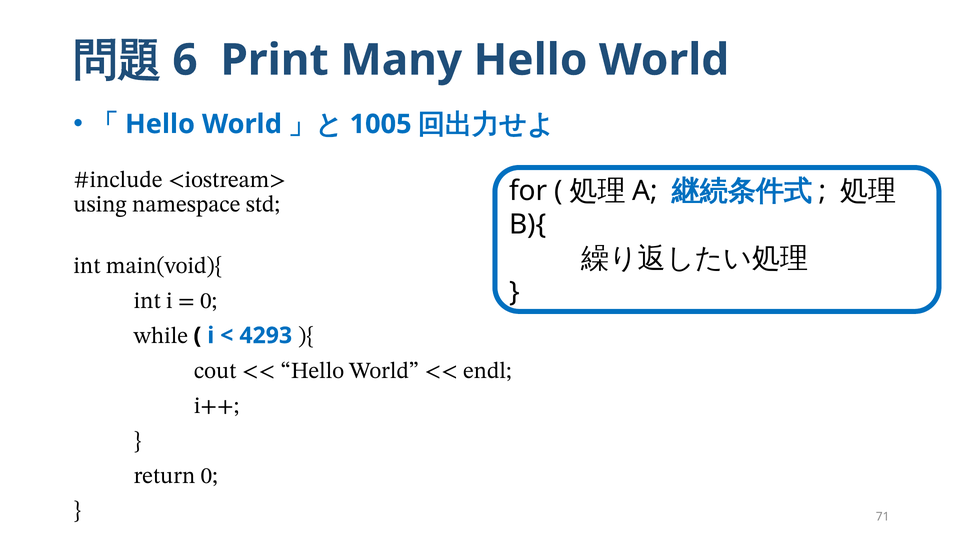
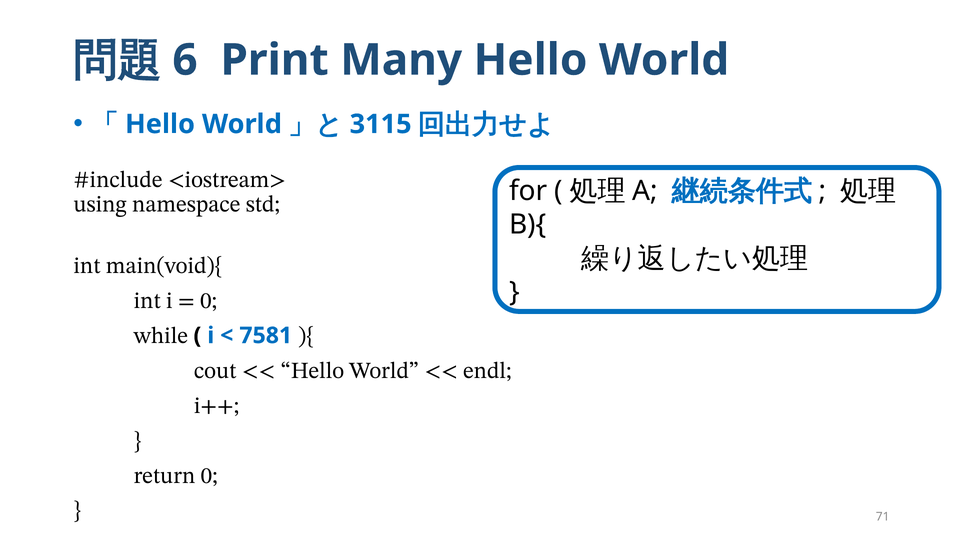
1005: 1005 -> 3115 (381, 124)
4293: 4293 -> 7581 (266, 335)
